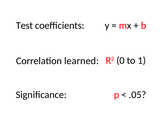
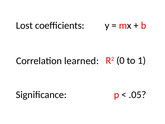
Test: Test -> Lost (24, 25)
